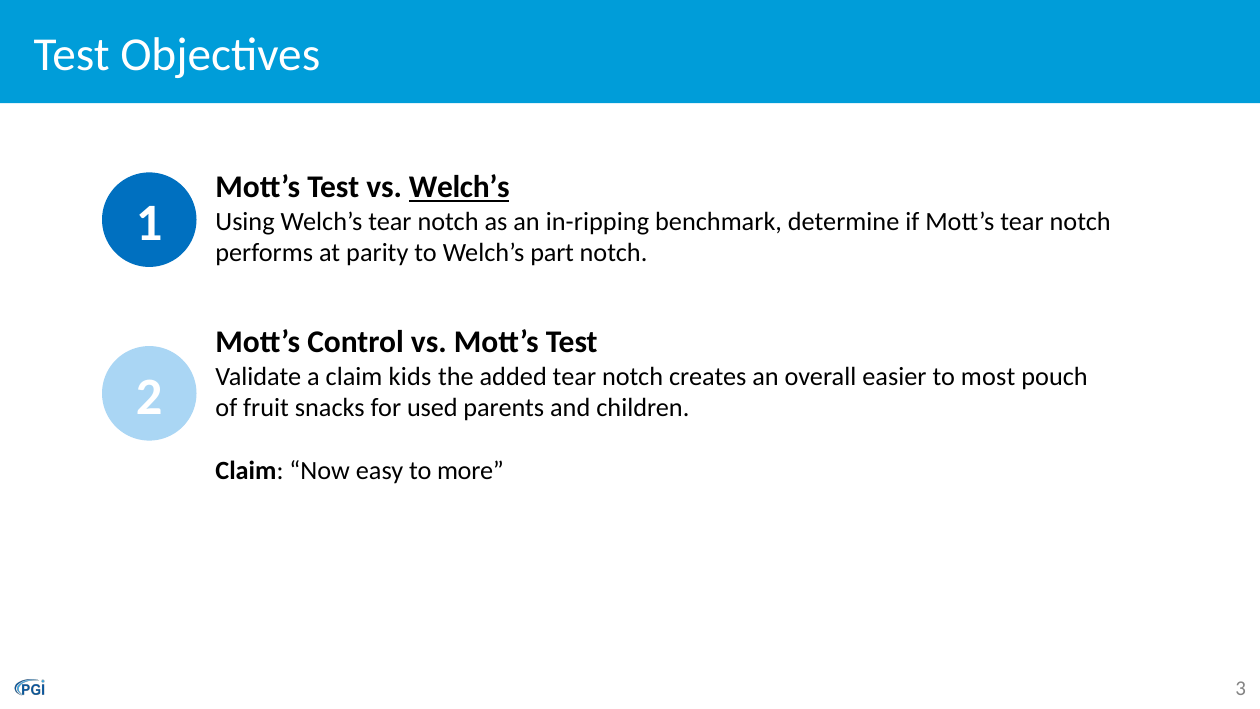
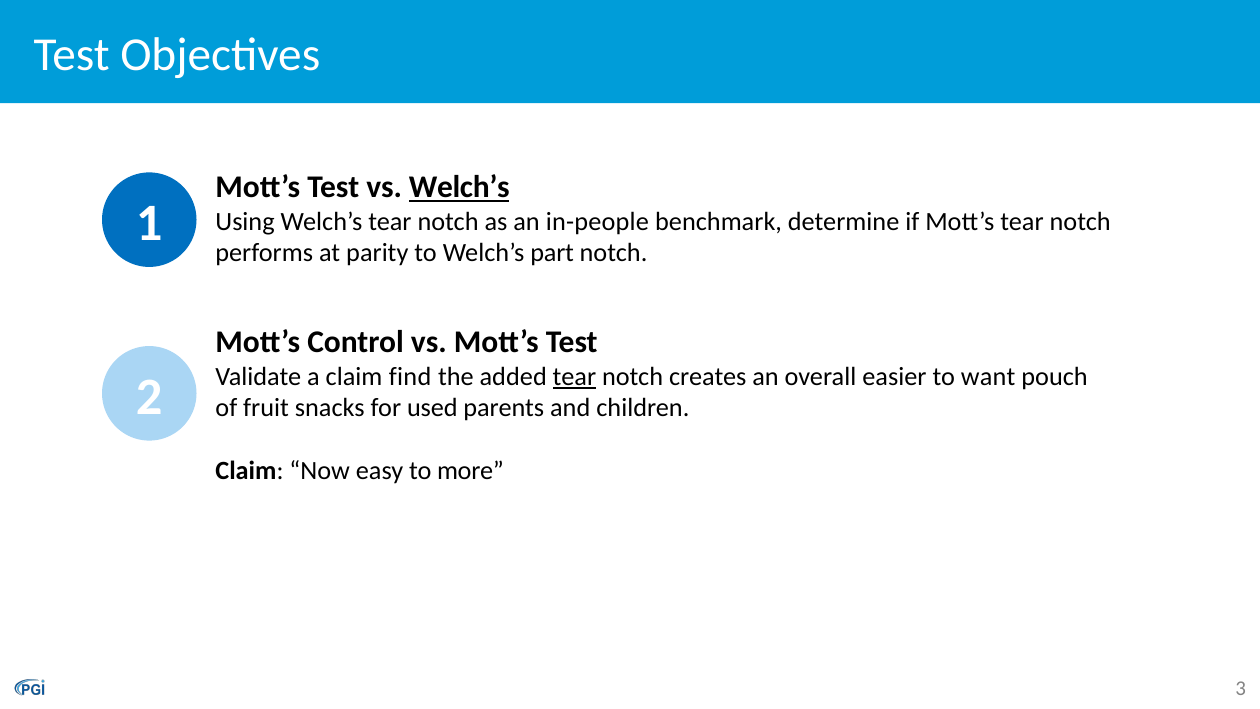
in-ripping: in-ripping -> in-people (597, 222)
kids: kids -> find (410, 376)
tear underline: none -> present (574, 376)
most: most -> want (988, 376)
